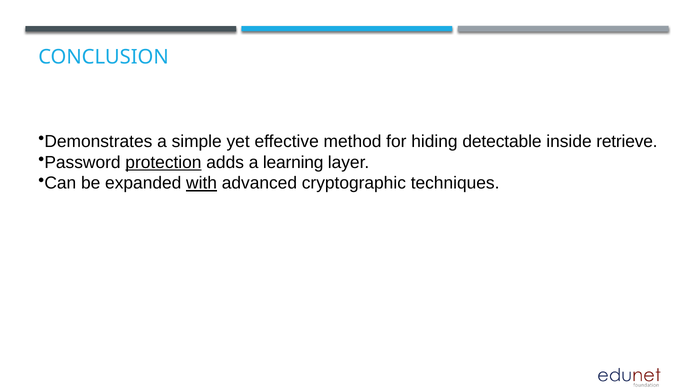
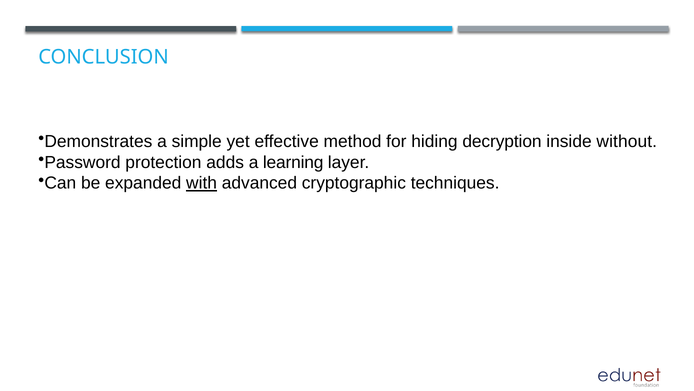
detectable: detectable -> decryption (502, 141)
retrieve: retrieve -> without (627, 141)
protection underline: present -> none (163, 162)
